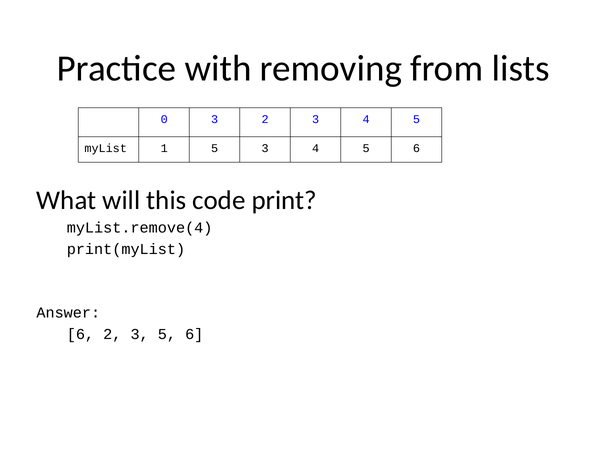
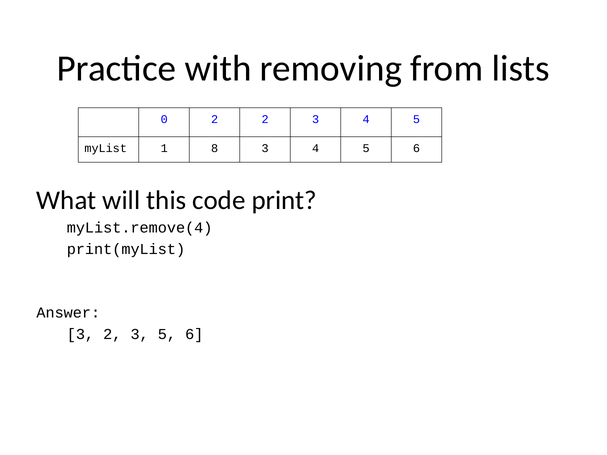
0 3: 3 -> 2 (215, 120)
1 5: 5 -> 8 (215, 149)
6: 6 -> 3 (80, 334)
